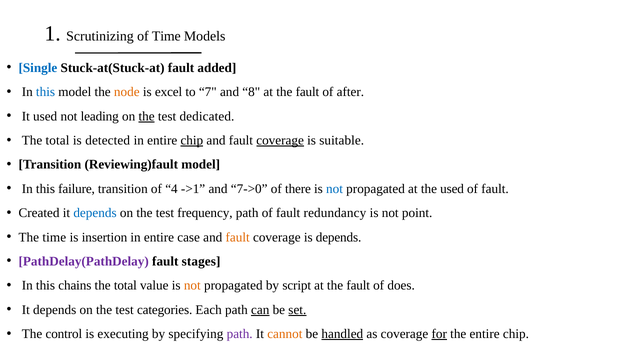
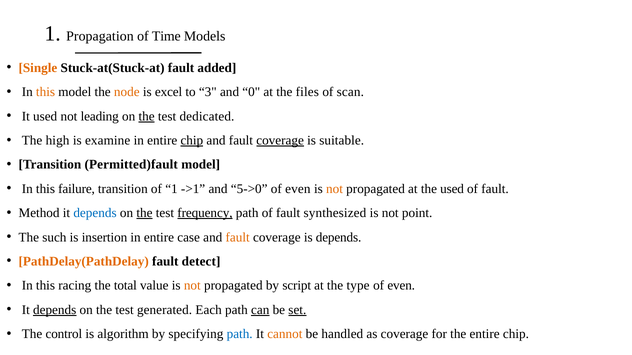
Scrutinizing: Scrutinizing -> Propagation (100, 36)
Single colour: blue -> orange (38, 68)
this colour: blue -> orange (46, 92)
7: 7 -> 3 (208, 92)
8: 8 -> 0 (251, 92)
fault: fault -> files (307, 92)
after: after -> scan (350, 92)
total: total -> high (58, 141)
detected: detected -> examine (108, 141)
Reviewing)fault: Reviewing)fault -> Permitted)fault (131, 165)
of 4: 4 -> 1 (171, 189)
7->0: 7->0 -> 5->0 (249, 189)
there: there -> even (298, 189)
not colour: blue -> orange (335, 189)
Created: Created -> Method (39, 213)
the underline: none -> present (144, 213)
frequency underline: none -> present (205, 213)
redundancy: redundancy -> synthesized (335, 213)
The time: time -> such (54, 238)
PathDelay(PathDelay colour: purple -> orange (84, 262)
stages: stages -> detect (201, 262)
chains: chains -> racing (75, 286)
fault: fault -> type (358, 286)
does: does -> even (401, 286)
depends underline: none -> present (55, 310)
categories: categories -> generated (165, 310)
executing: executing -> algorithm (123, 334)
path colour: purple -> blue (240, 334)
handled underline: present -> none (342, 334)
for underline: present -> none (439, 334)
